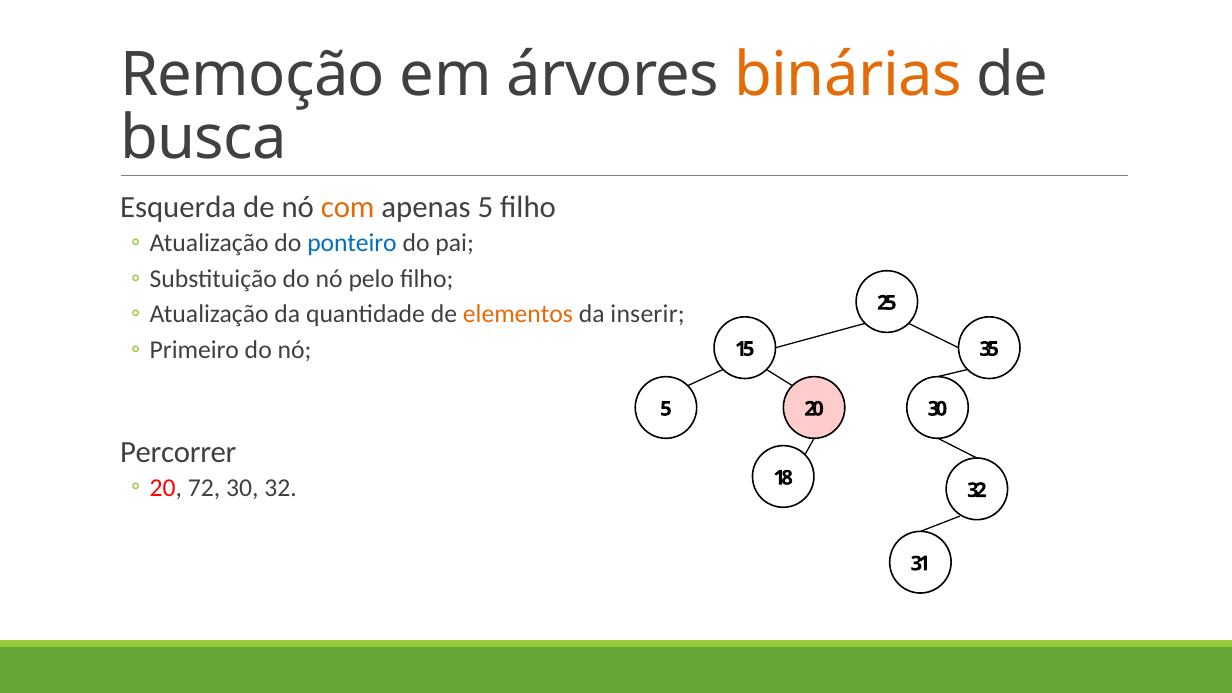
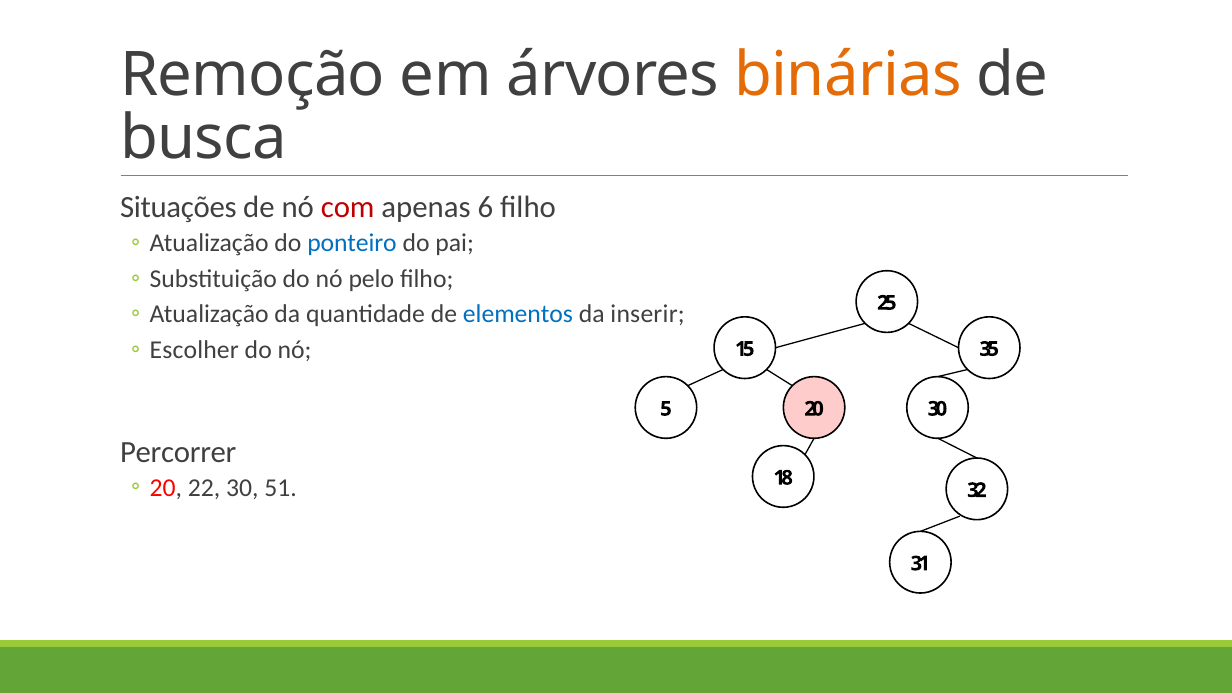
Esquerda: Esquerda -> Situações (178, 208)
com colour: orange -> red (348, 208)
apenas 5: 5 -> 6 (485, 208)
elementos colour: orange -> blue (518, 314)
Primeiro: Primeiro -> Escolher (194, 350)
72: 72 -> 22 (204, 488)
32: 32 -> 51 (281, 488)
